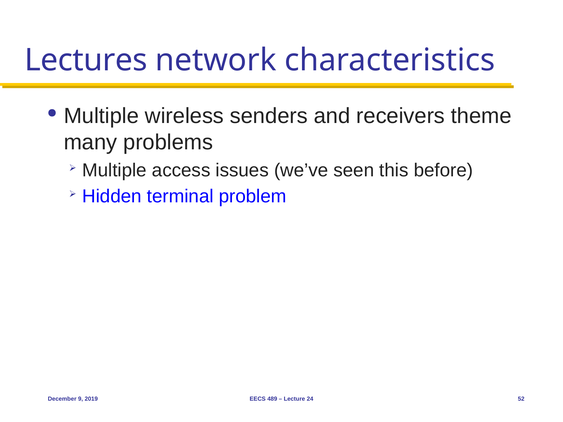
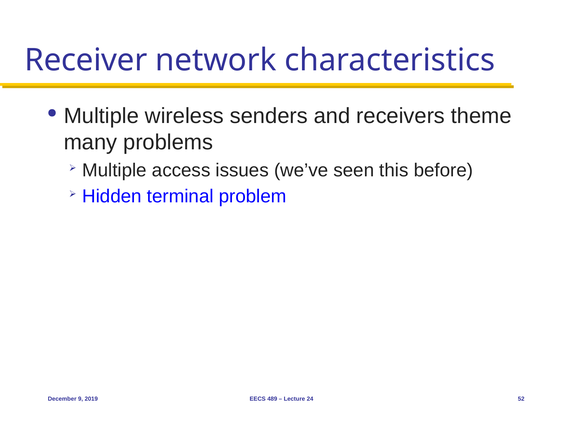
Lectures: Lectures -> Receiver (86, 60)
